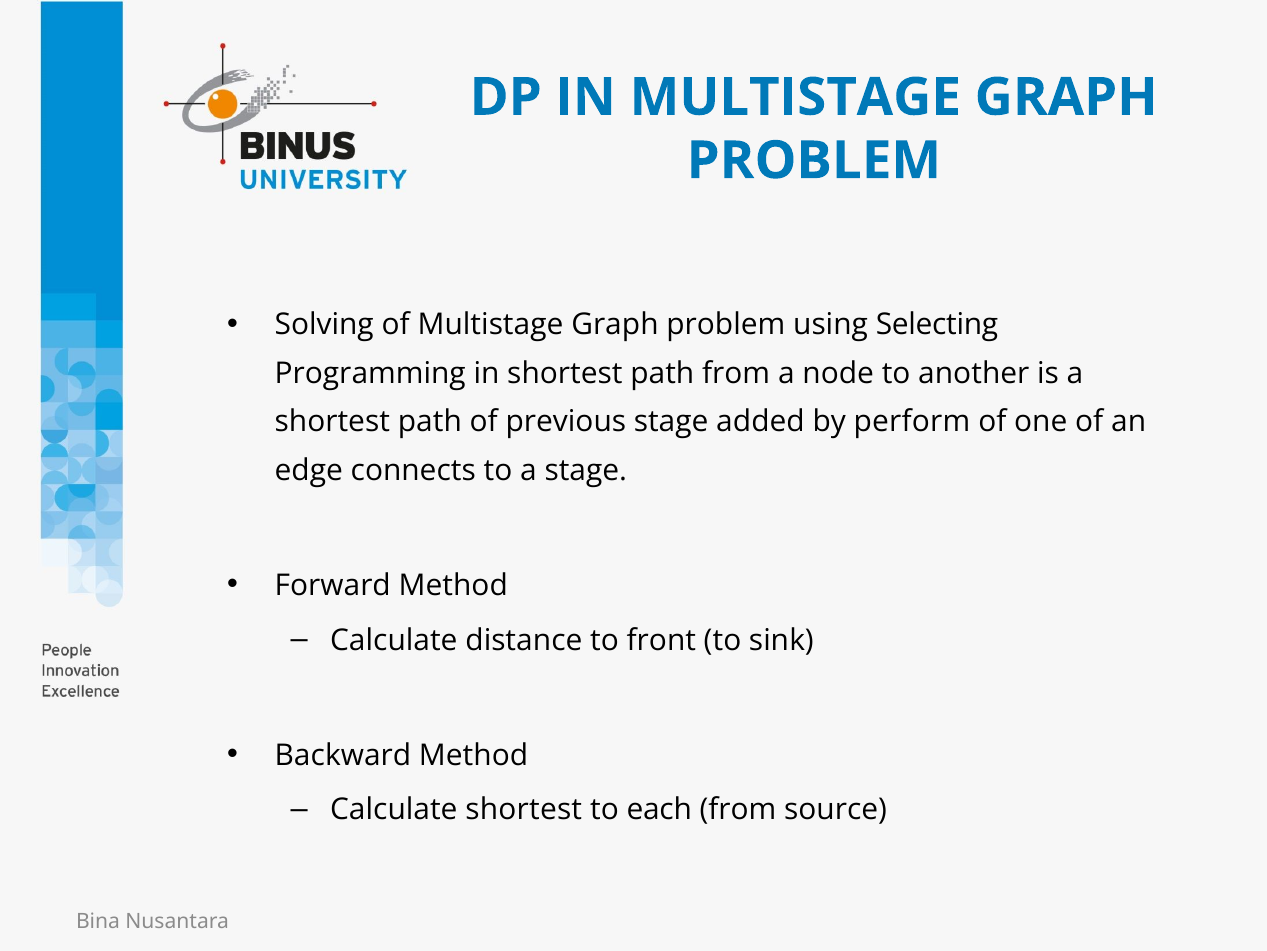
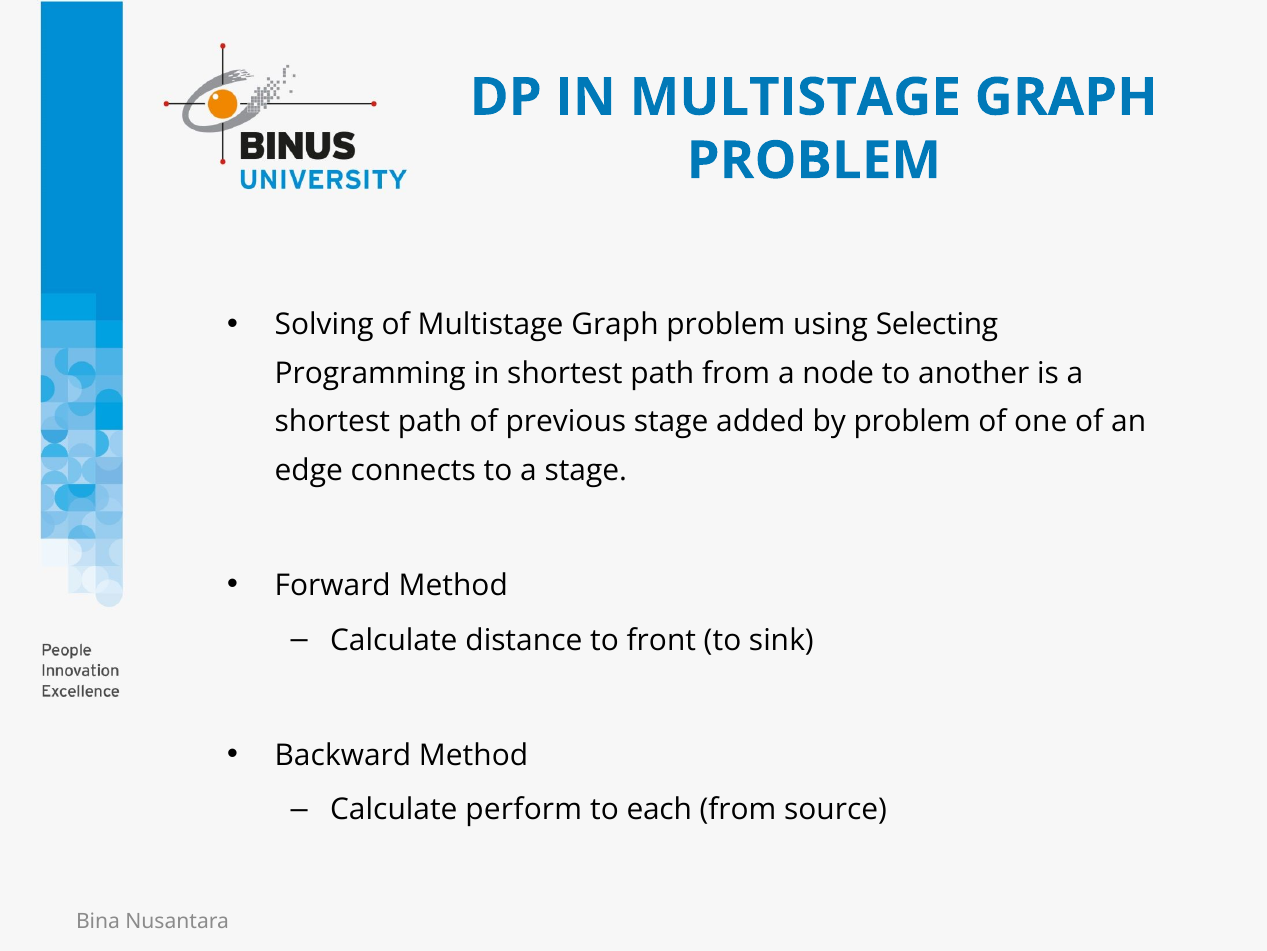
by perform: perform -> problem (912, 422)
Calculate shortest: shortest -> perform (524, 809)
